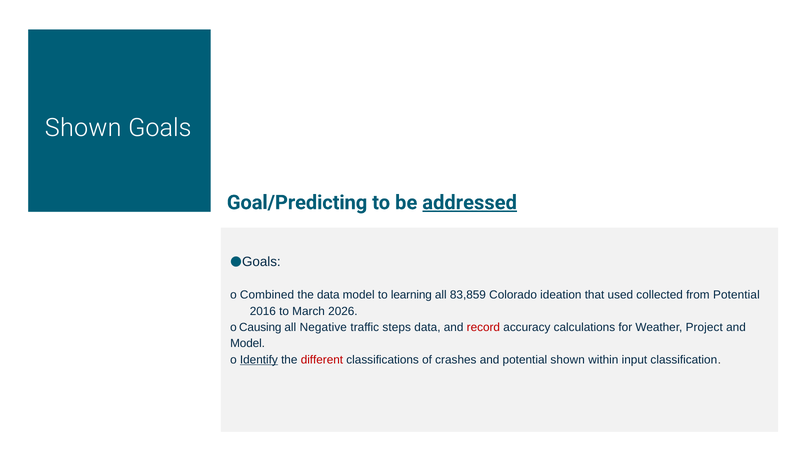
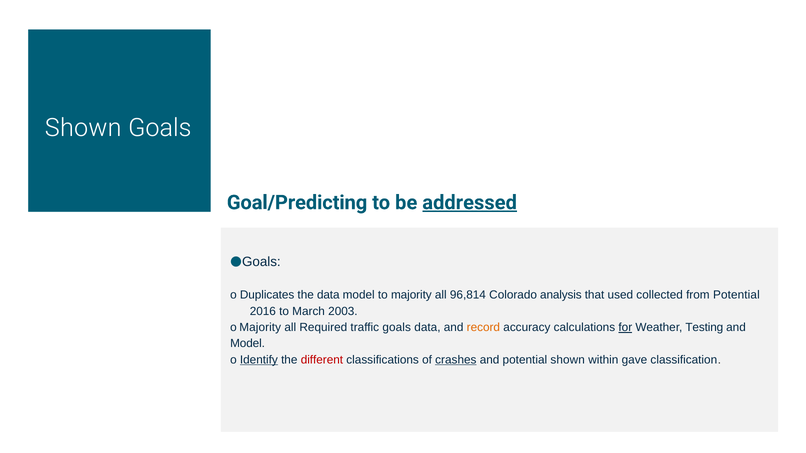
Combined: Combined -> Duplicates (267, 295)
to learning: learning -> majority (411, 295)
83,859: 83,859 -> 96,814 (468, 295)
ideation: ideation -> analysis (561, 295)
2026: 2026 -> 2003 (343, 311)
o Causing: Causing -> Majority (260, 328)
Negative: Negative -> Required (323, 328)
traffic steps: steps -> goals (397, 328)
record colour: red -> orange (483, 328)
for underline: none -> present (625, 328)
Project: Project -> Testing (704, 328)
crashes underline: none -> present (456, 360)
input: input -> gave (634, 360)
